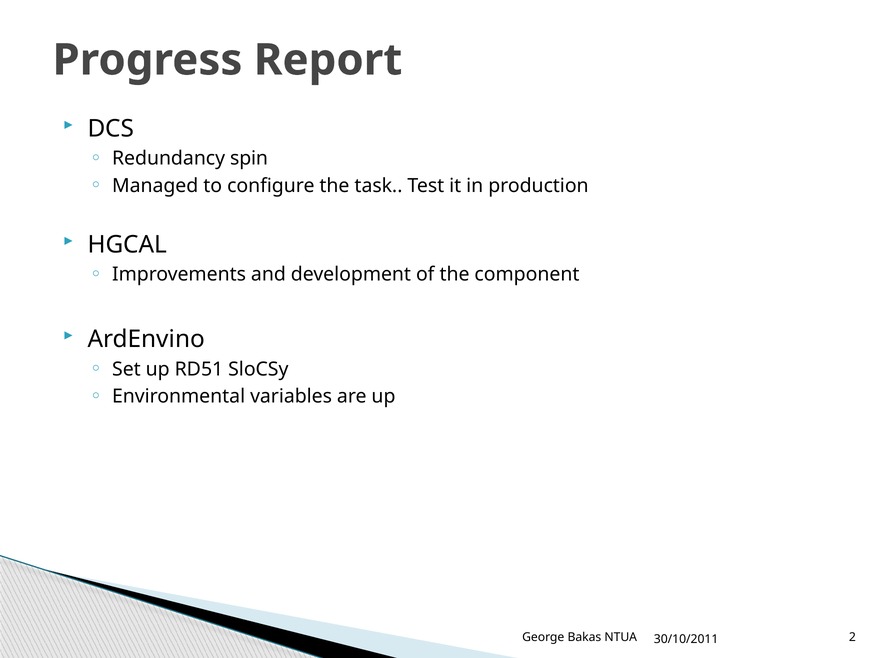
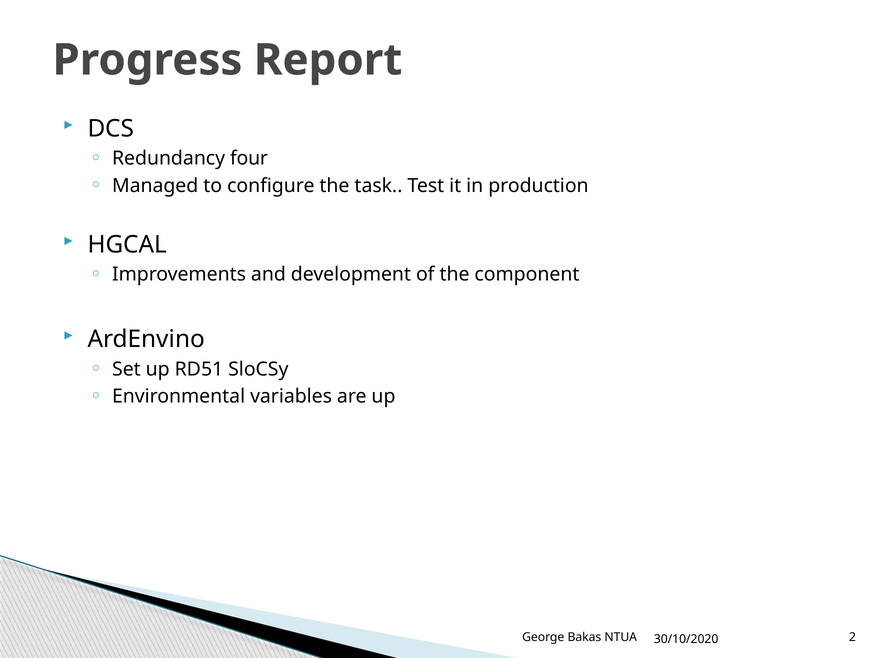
spin: spin -> four (249, 158)
30/10/2011: 30/10/2011 -> 30/10/2020 (686, 639)
